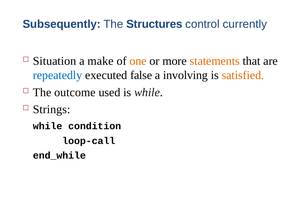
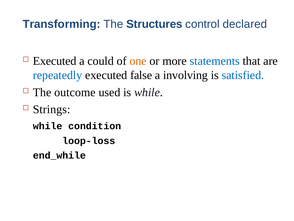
Subsequently: Subsequently -> Transforming (62, 24)
currently: currently -> declared (245, 24)
Situation: Situation -> Executed (55, 61)
make: make -> could (101, 61)
statements colour: orange -> blue (215, 61)
satisfied colour: orange -> blue (243, 75)
loop-call: loop-call -> loop-loss (89, 141)
